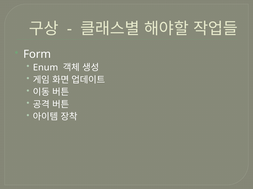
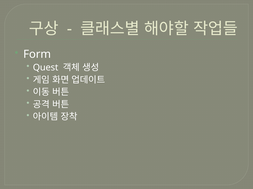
Enum: Enum -> Quest (46, 68)
